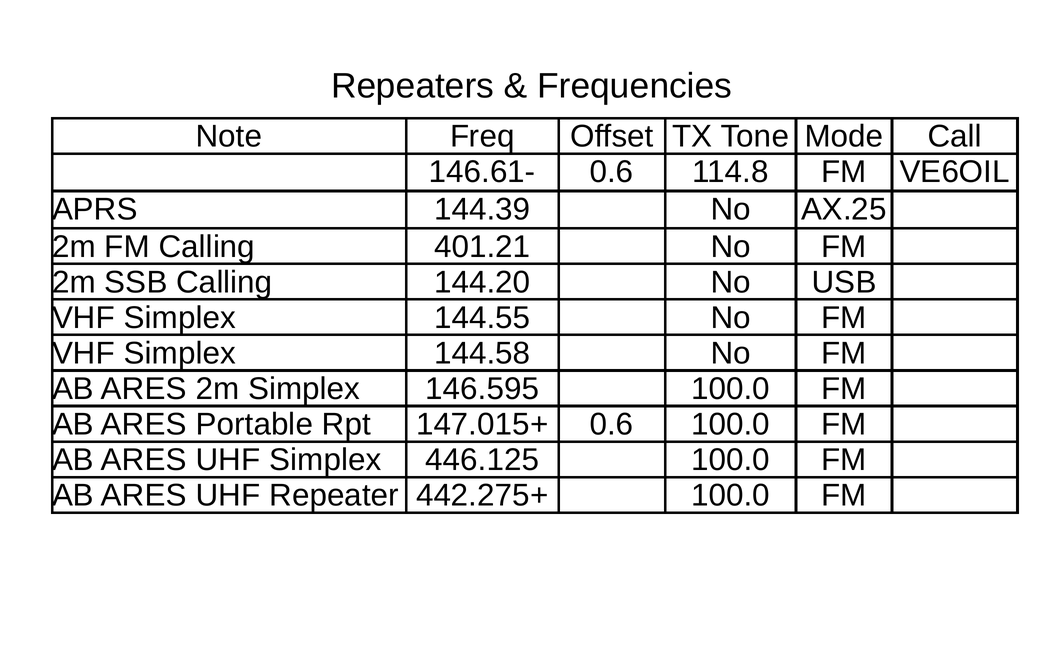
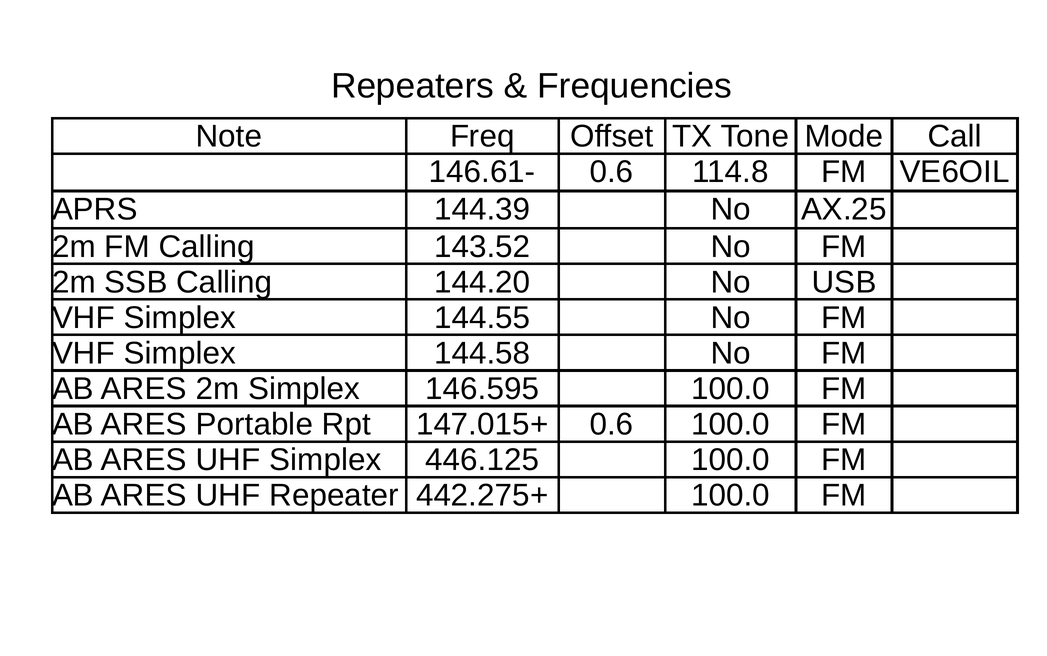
401.21: 401.21 -> 143.52 (482, 247)
